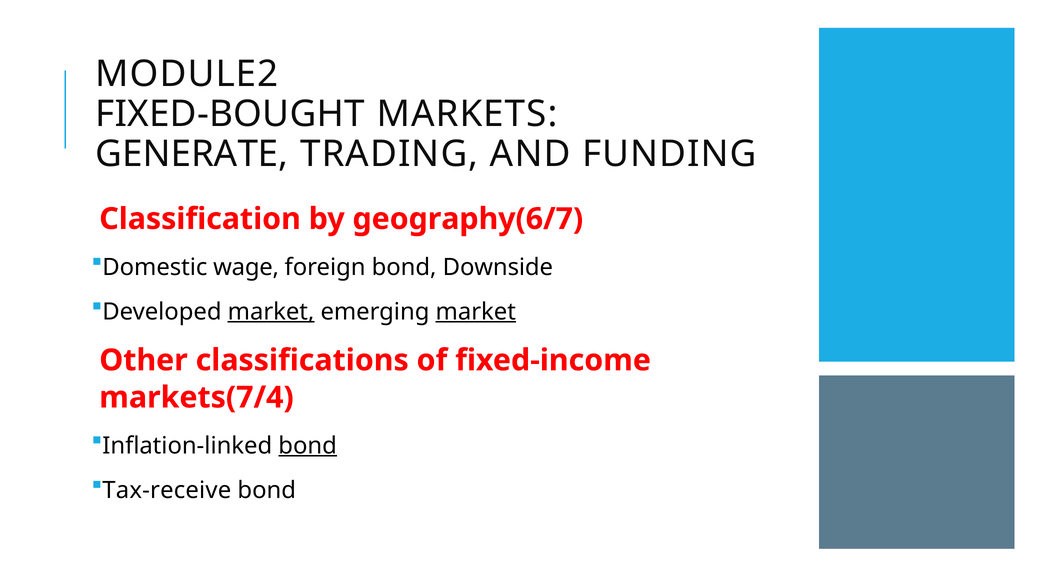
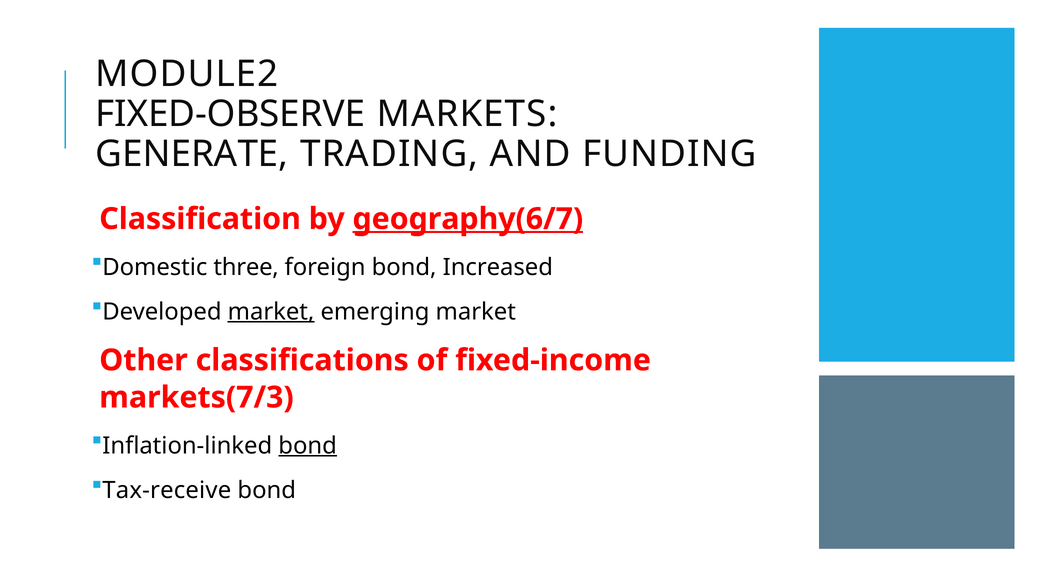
FIXED-BOUGHT: FIXED-BOUGHT -> FIXED-OBSERVE (230, 114)
geography(6/7 underline: none -> present (468, 219)
wage: wage -> three (246, 267)
Downside: Downside -> Increased (498, 267)
market underline: present -> none (476, 312)
markets(7/4: markets(7/4 -> markets(7/3 (196, 398)
